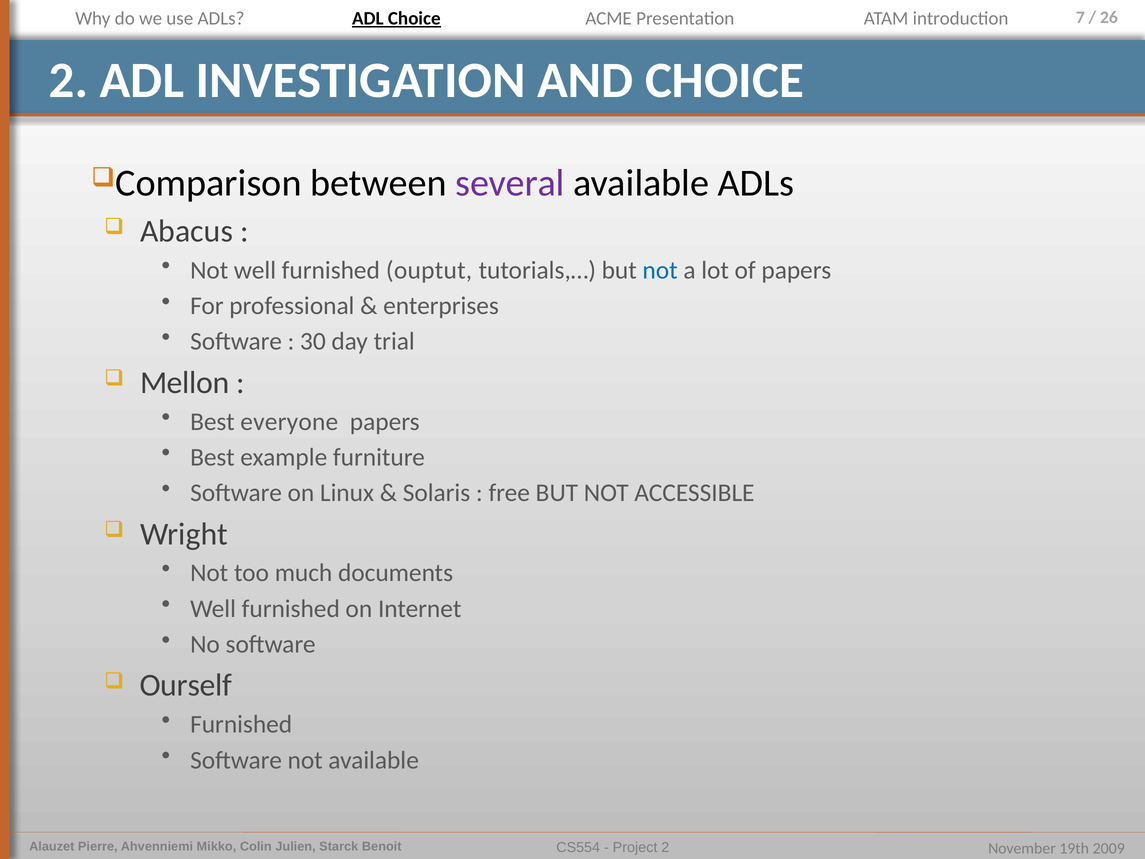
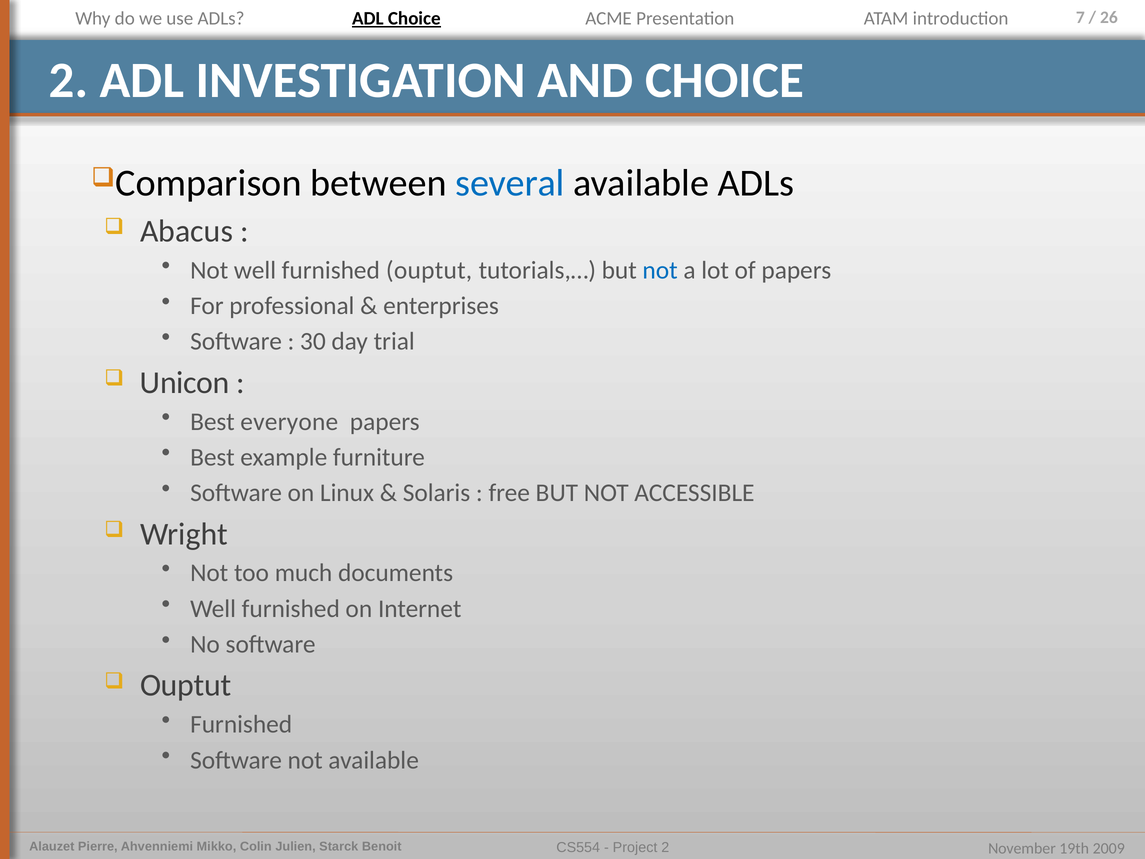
several colour: purple -> blue (510, 183)
Mellon: Mellon -> Unicon (185, 383)
Ourself: Ourself -> Ouptut (186, 685)
